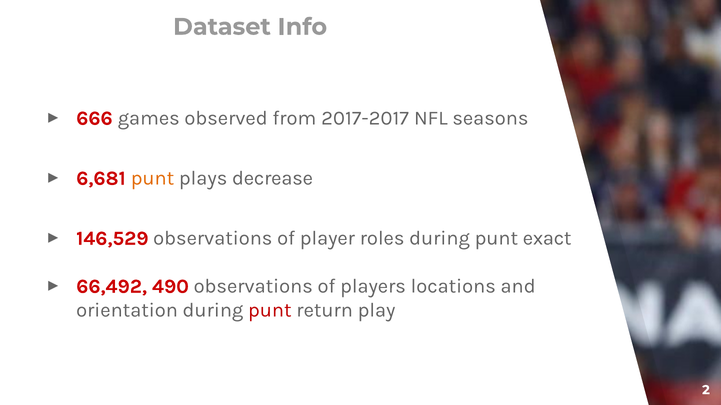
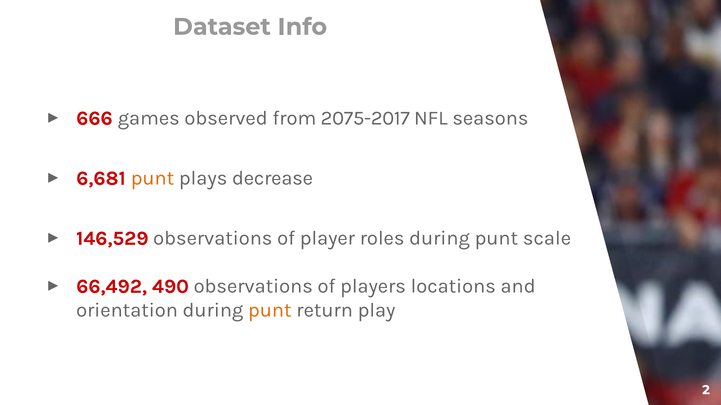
2017-2017: 2017-2017 -> 2075-2017 (365, 118)
exact: exact -> scale (547, 239)
punt colour: red -> orange (270, 311)
